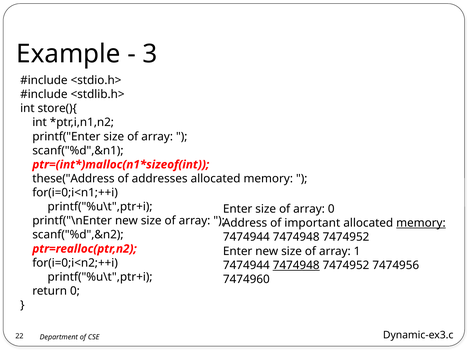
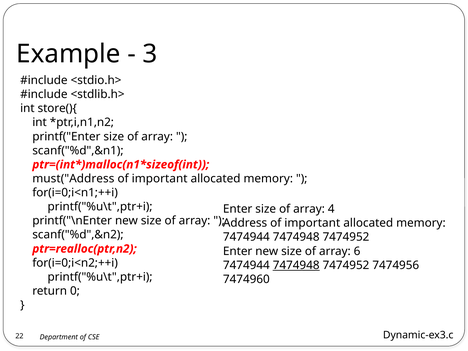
these("Address: these("Address -> must("Address (73, 179)
addresses: addresses -> important (160, 179)
array 0: 0 -> 4 (331, 209)
memory underline: present -> none (421, 223)
1: 1 -> 6 (357, 251)
